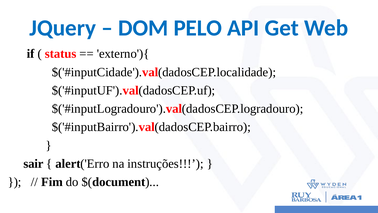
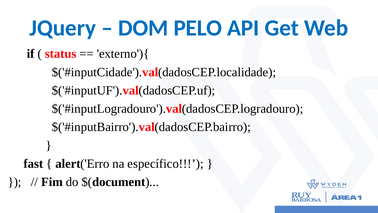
sair: sair -> fast (33, 163)
instruções: instruções -> específico (166, 163)
